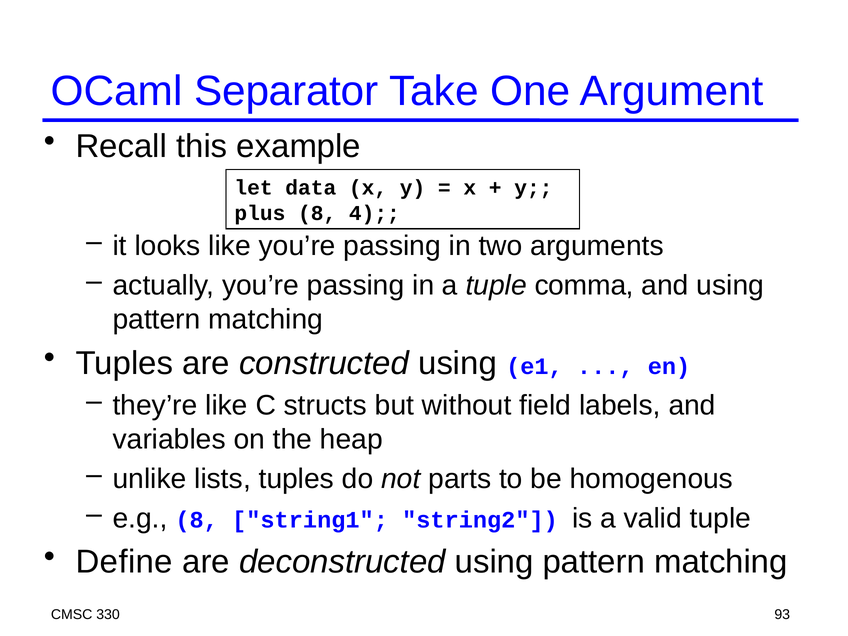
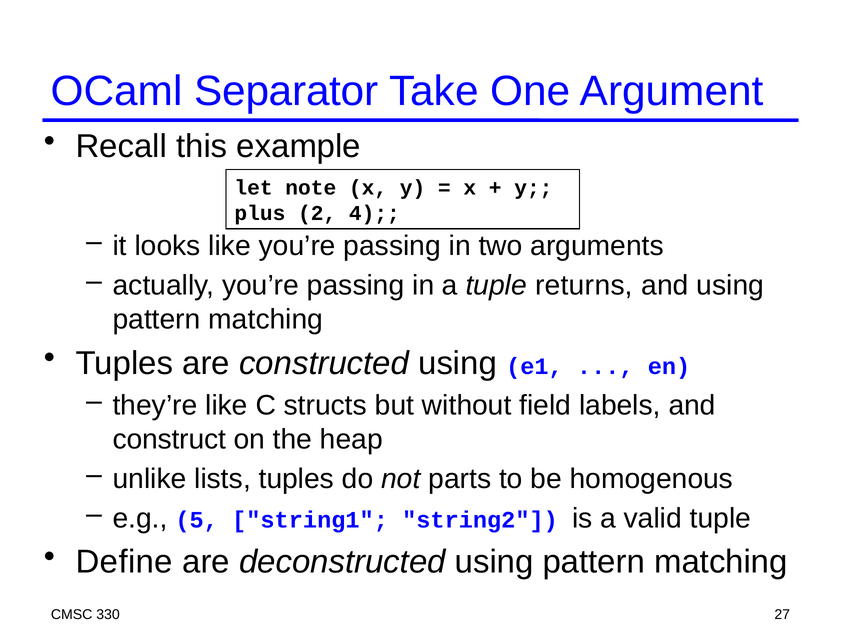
data: data -> note (311, 188)
plus 8: 8 -> 2 (317, 213)
comma: comma -> returns (584, 286)
variables: variables -> construct (169, 439)
e.g 8: 8 -> 5 (197, 520)
93: 93 -> 27 (782, 614)
